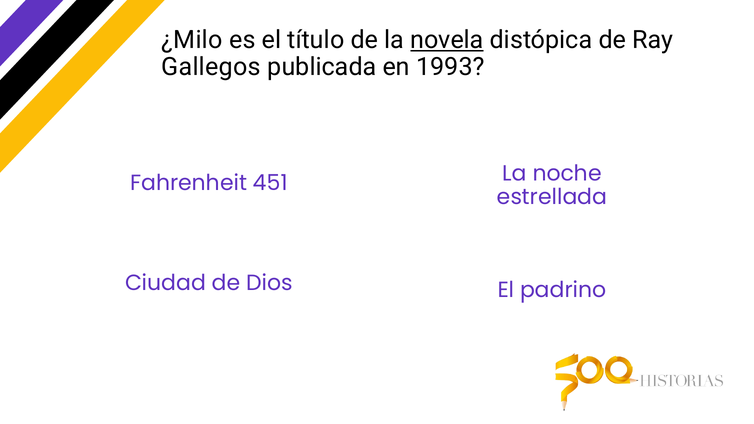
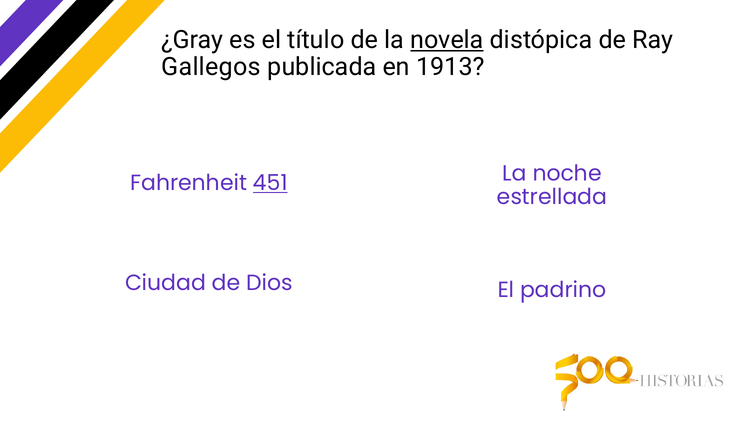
¿Milo: ¿Milo -> ¿Gray (192, 40)
1993: 1993 -> 1913 (450, 67)
451 underline: none -> present (270, 183)
